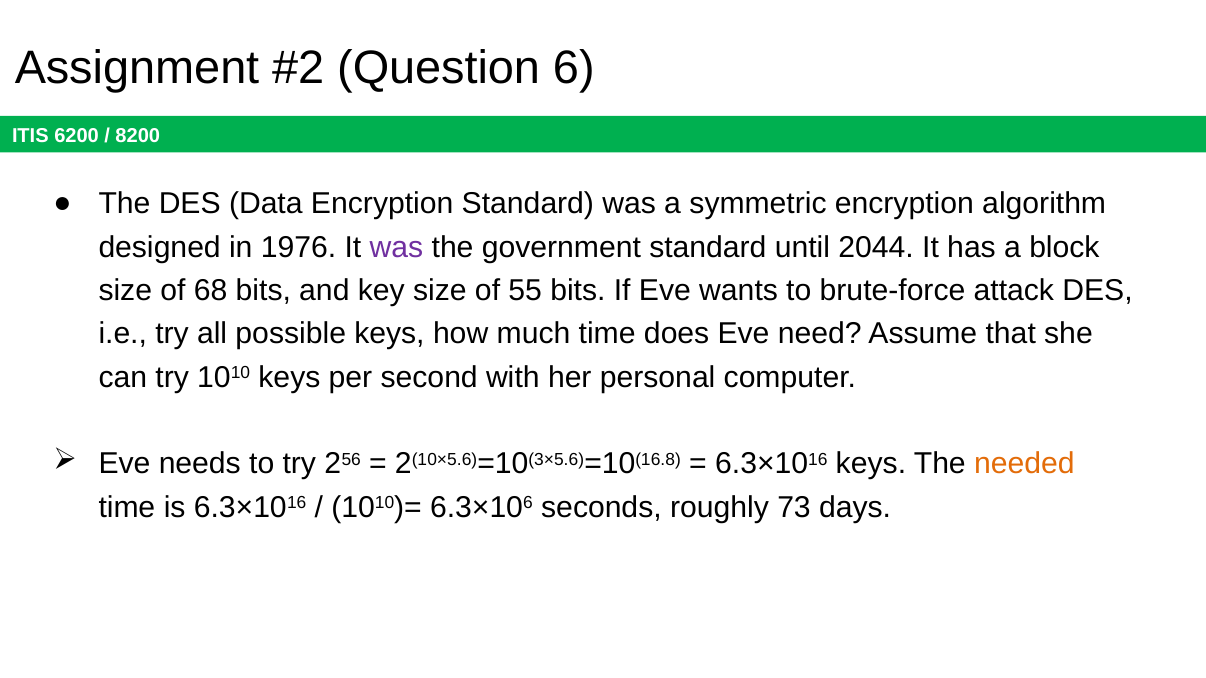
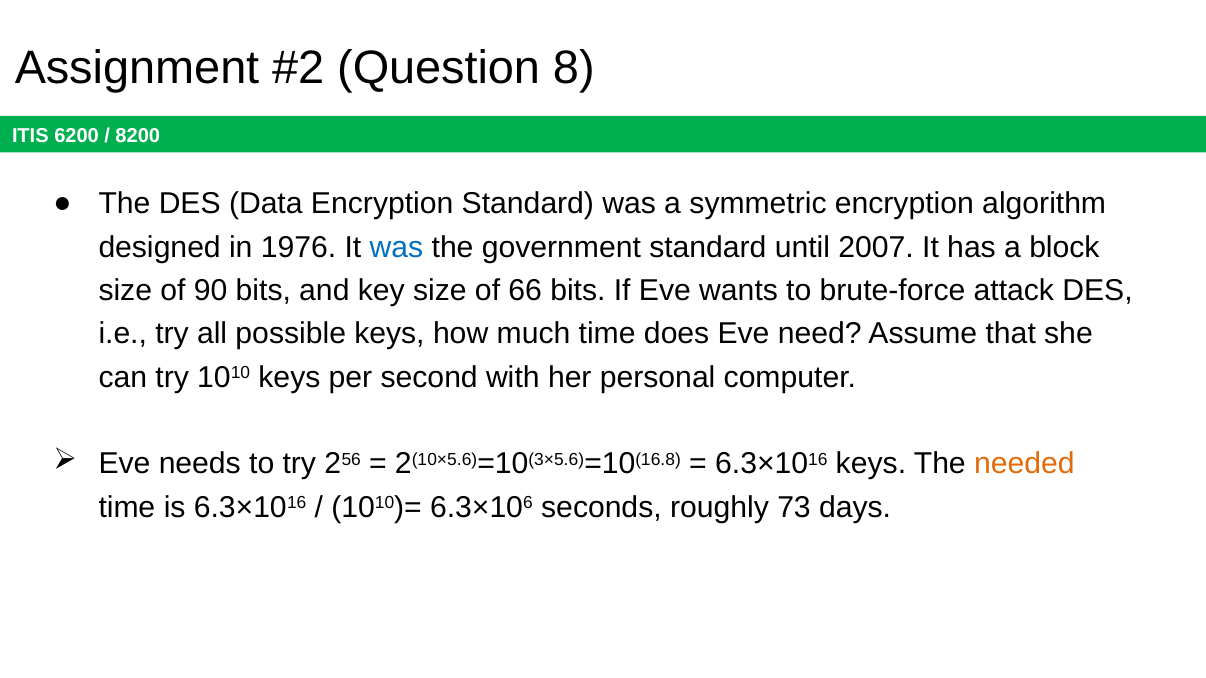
6: 6 -> 8 (574, 68)
was colour: purple -> blue (396, 247)
2044: 2044 -> 2007 (876, 247)
68: 68 -> 90 (211, 291)
55: 55 -> 66 (525, 291)
